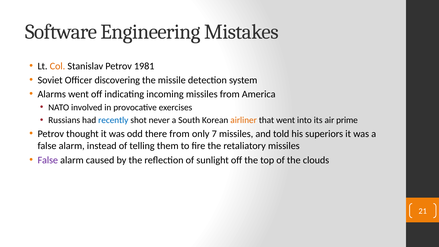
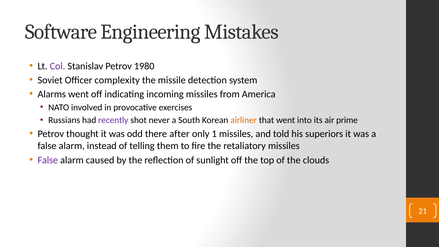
Col colour: orange -> purple (57, 66)
1981: 1981 -> 1980 (144, 66)
discovering: discovering -> complexity (117, 80)
recently colour: blue -> purple (113, 120)
there from: from -> after (179, 134)
7: 7 -> 1 (214, 134)
